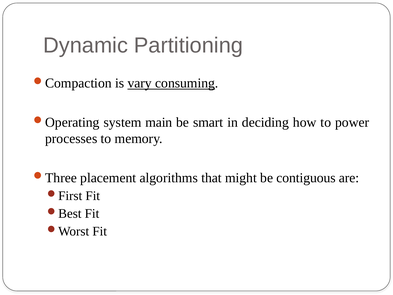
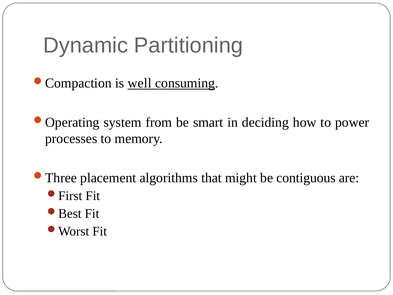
vary: vary -> well (140, 83)
main: main -> from (159, 122)
